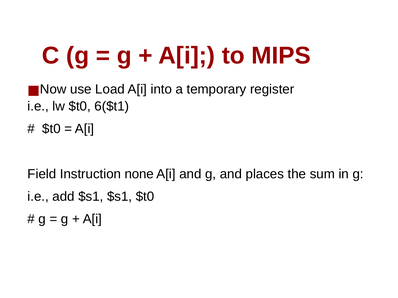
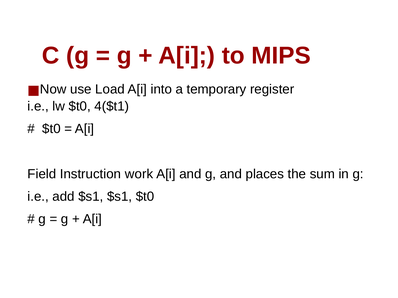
6($t1: 6($t1 -> 4($t1 (112, 106)
none: none -> work (139, 174)
